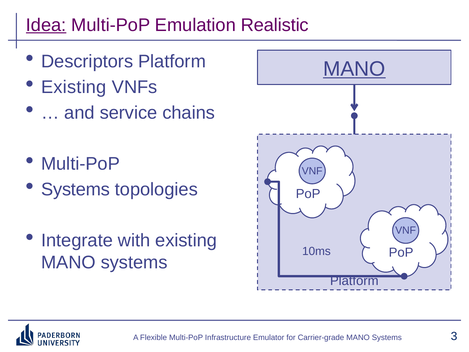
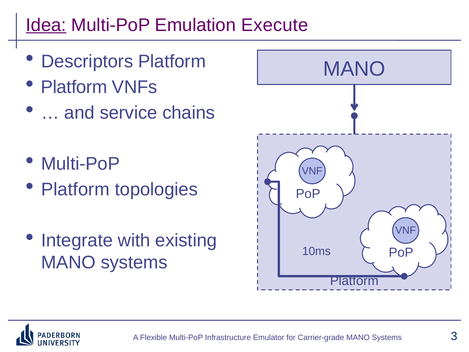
Realistic: Realistic -> Execute (275, 25)
MANO underline: present -> none (354, 69)
Existing: Existing -> Platform (74, 87)
Systems: Systems -> Platform (75, 189)
